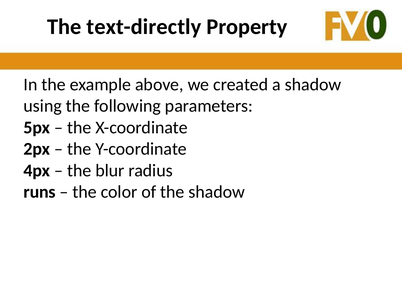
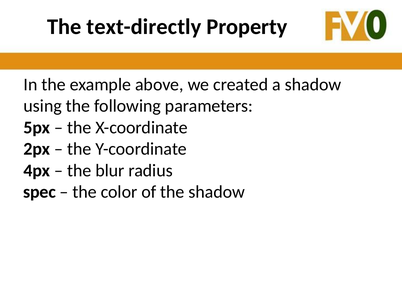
runs: runs -> spec (40, 192)
